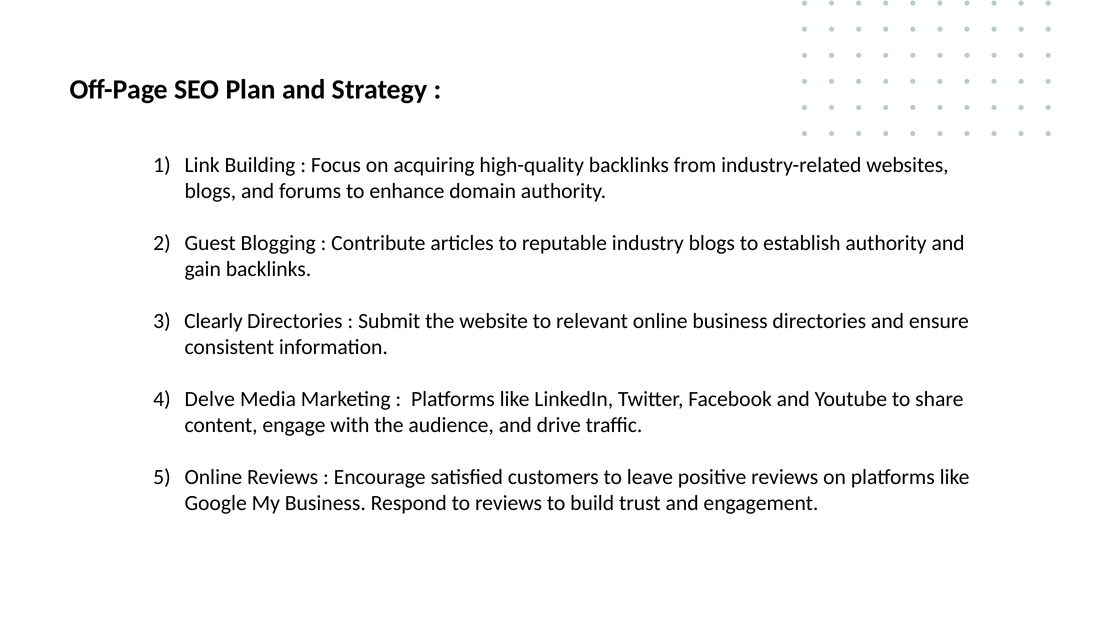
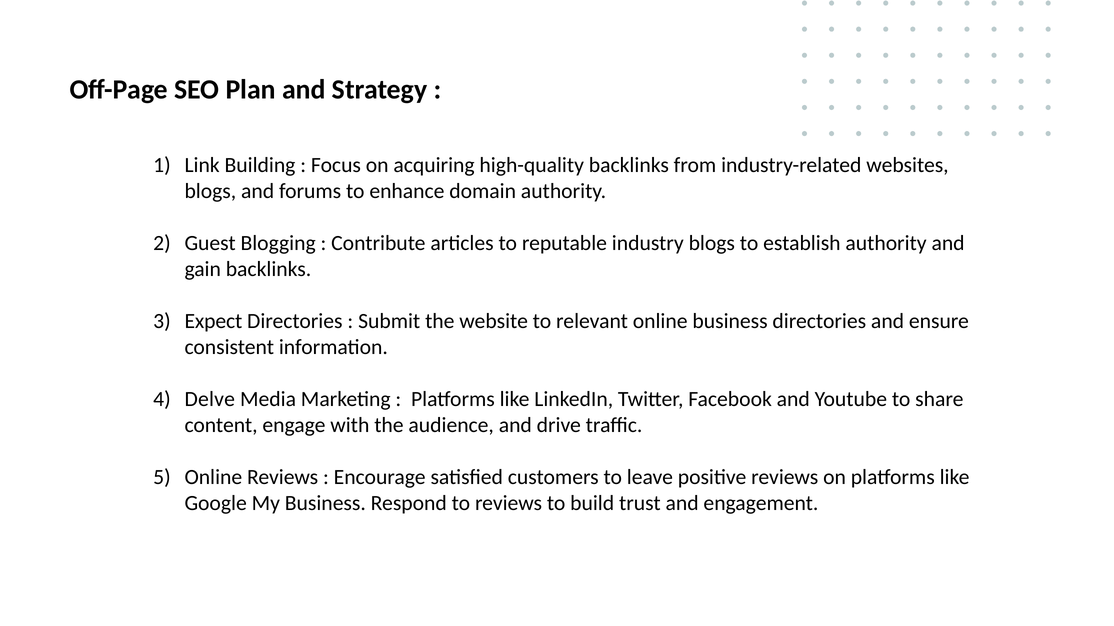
Clearly: Clearly -> Expect (213, 321)
